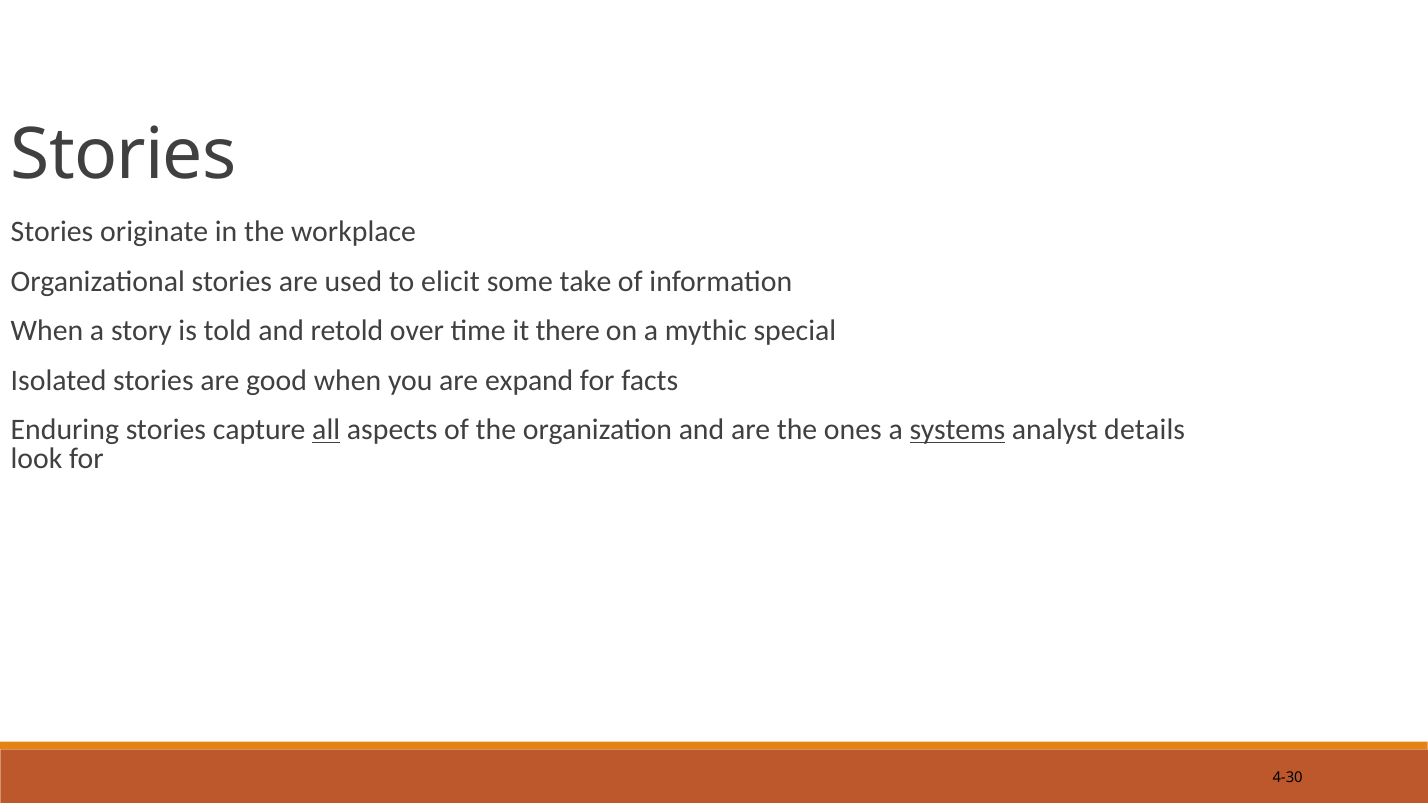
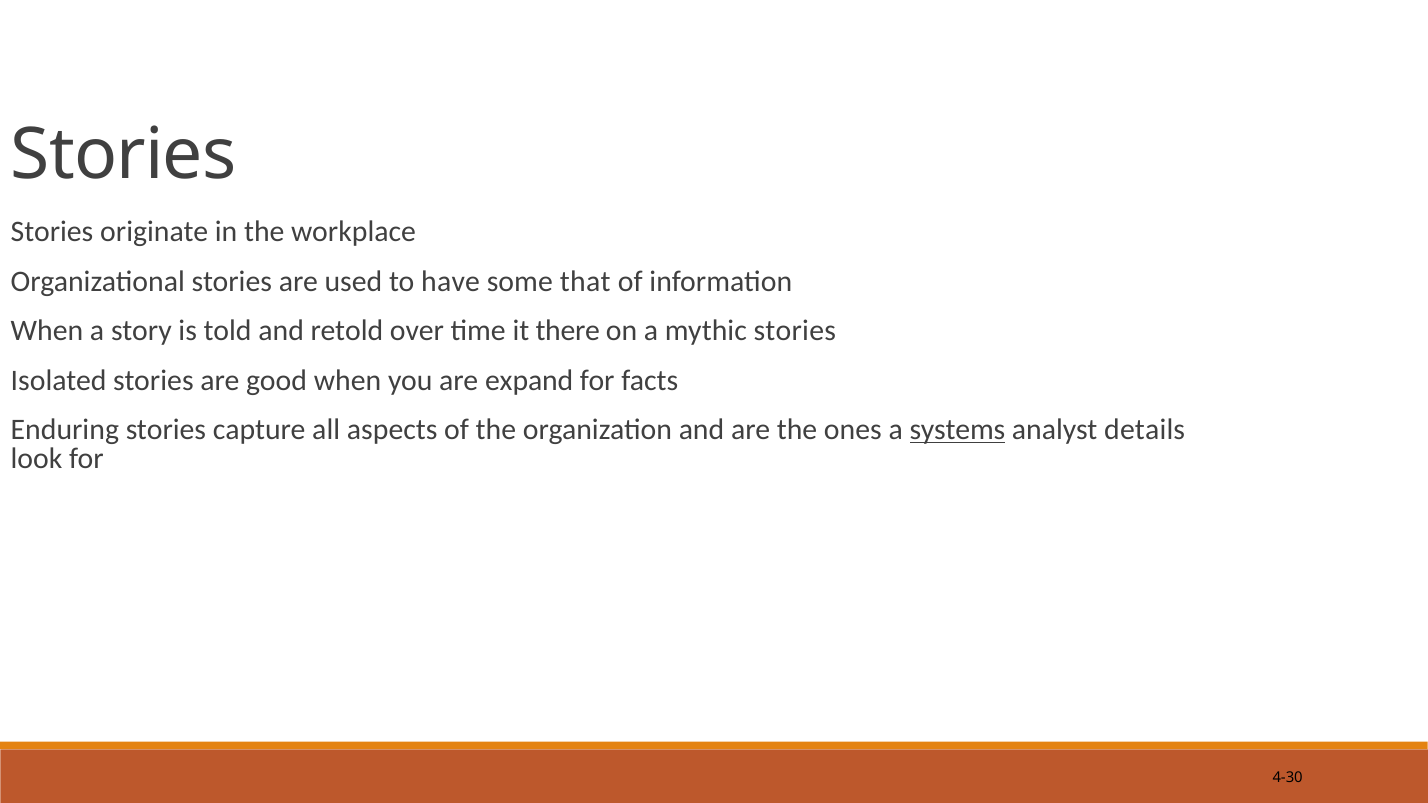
elicit: elicit -> have (451, 282)
take: take -> that (585, 282)
mythic special: special -> stories (795, 331)
all underline: present -> none (326, 430)
